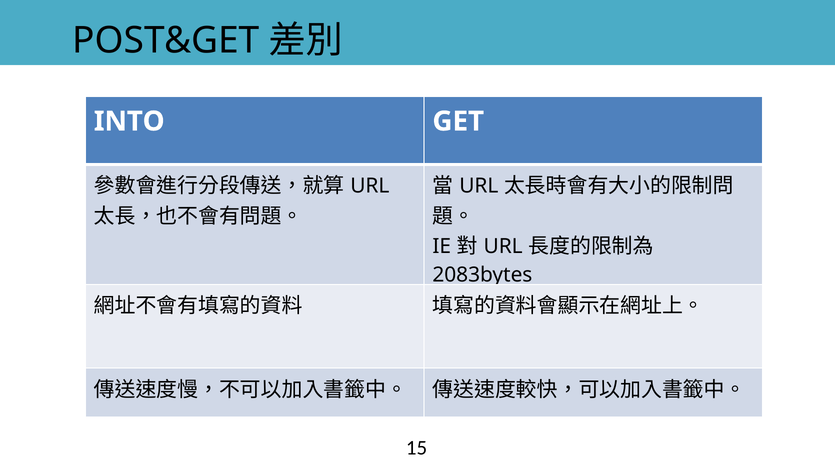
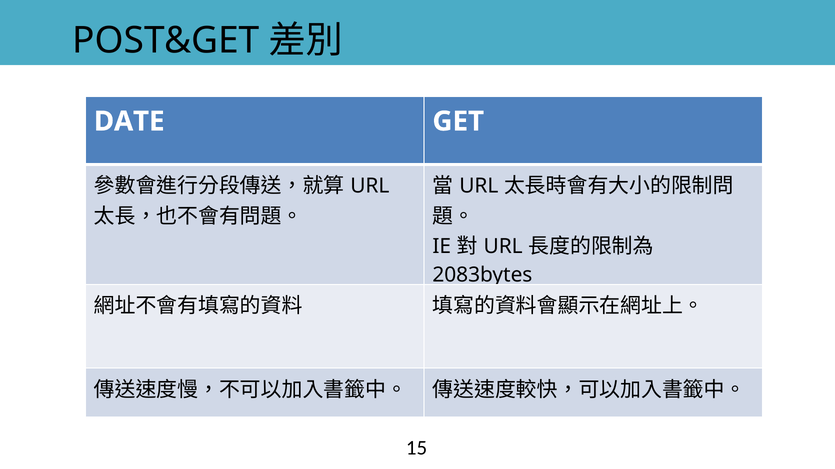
INTO: INTO -> DATE (129, 122)
